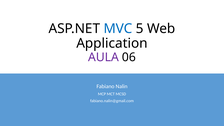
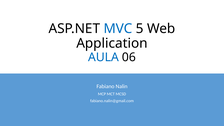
AULA colour: purple -> blue (103, 57)
